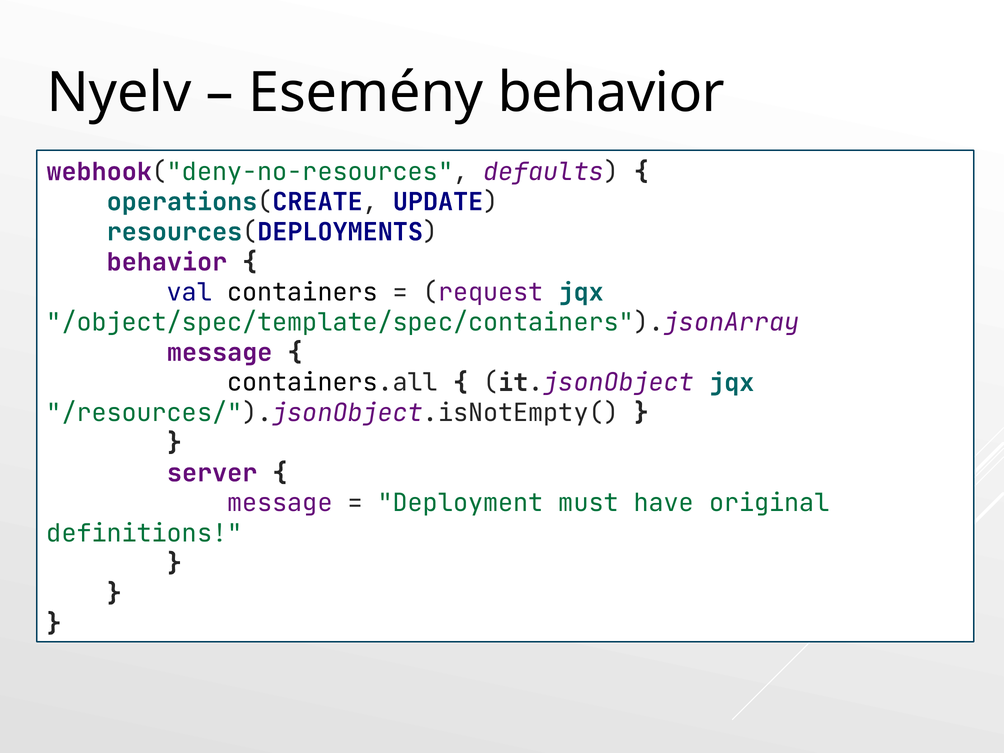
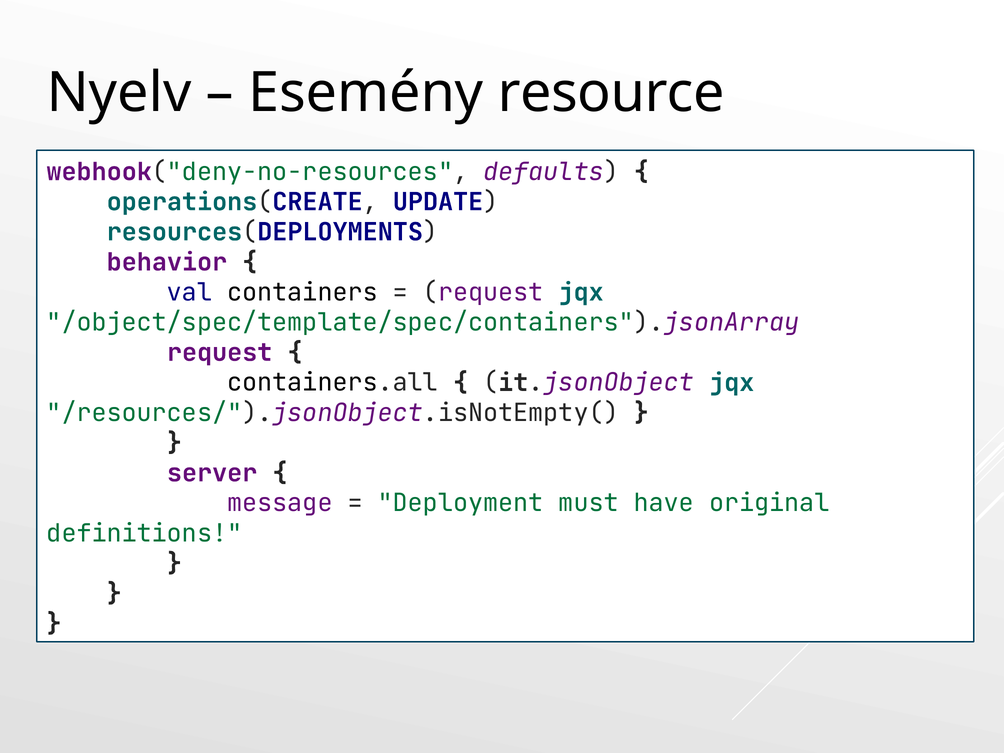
Esemény behavior: behavior -> resource (611, 93)
message: message -> request (220, 353)
